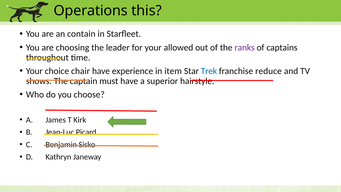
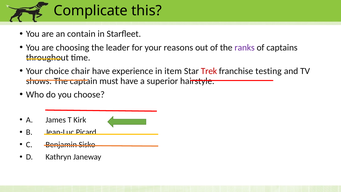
Operations: Operations -> Complicate (91, 11)
allowed: allowed -> reasons (178, 47)
Trek colour: blue -> red (209, 71)
reduce: reduce -> testing (268, 71)
